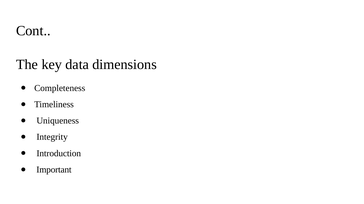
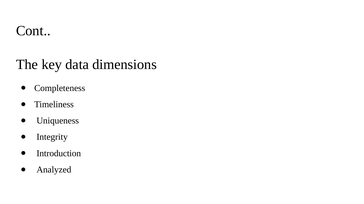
Important: Important -> Analyzed (54, 170)
